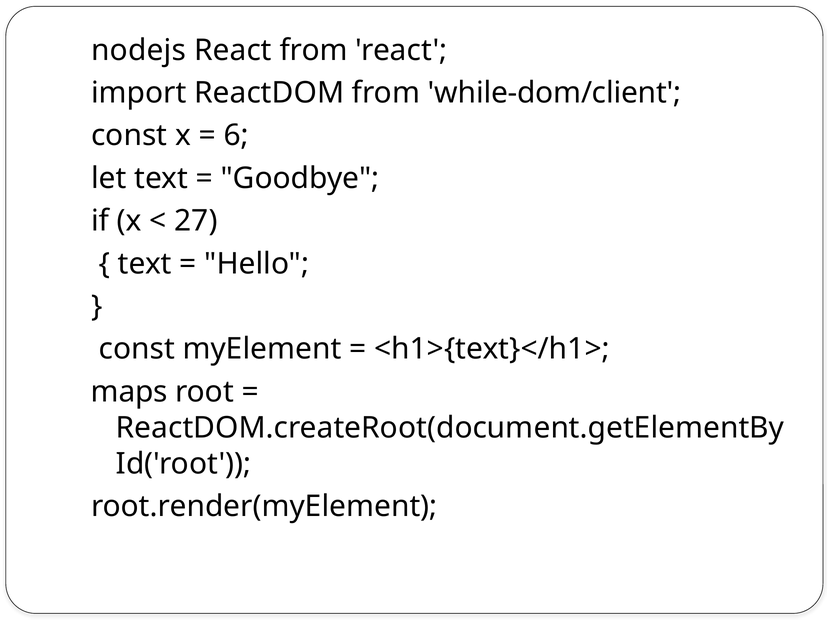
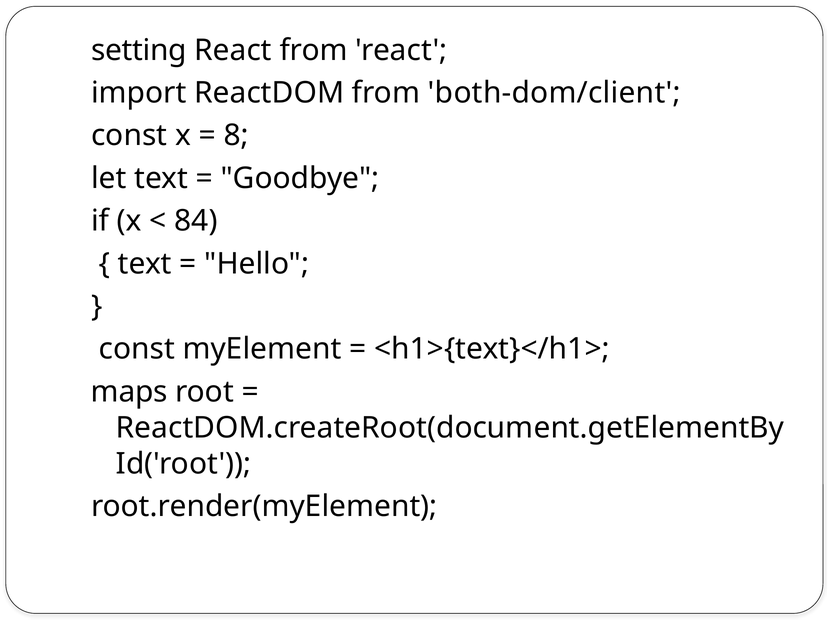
nodejs: nodejs -> setting (139, 50)
while-dom/client: while-dom/client -> both-dom/client (554, 93)
6: 6 -> 8 (236, 135)
27: 27 -> 84 (196, 221)
